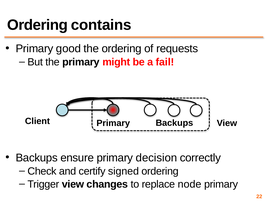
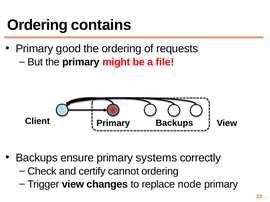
fail: fail -> file (165, 62)
decision: decision -> systems (156, 158)
signed: signed -> cannot (123, 172)
